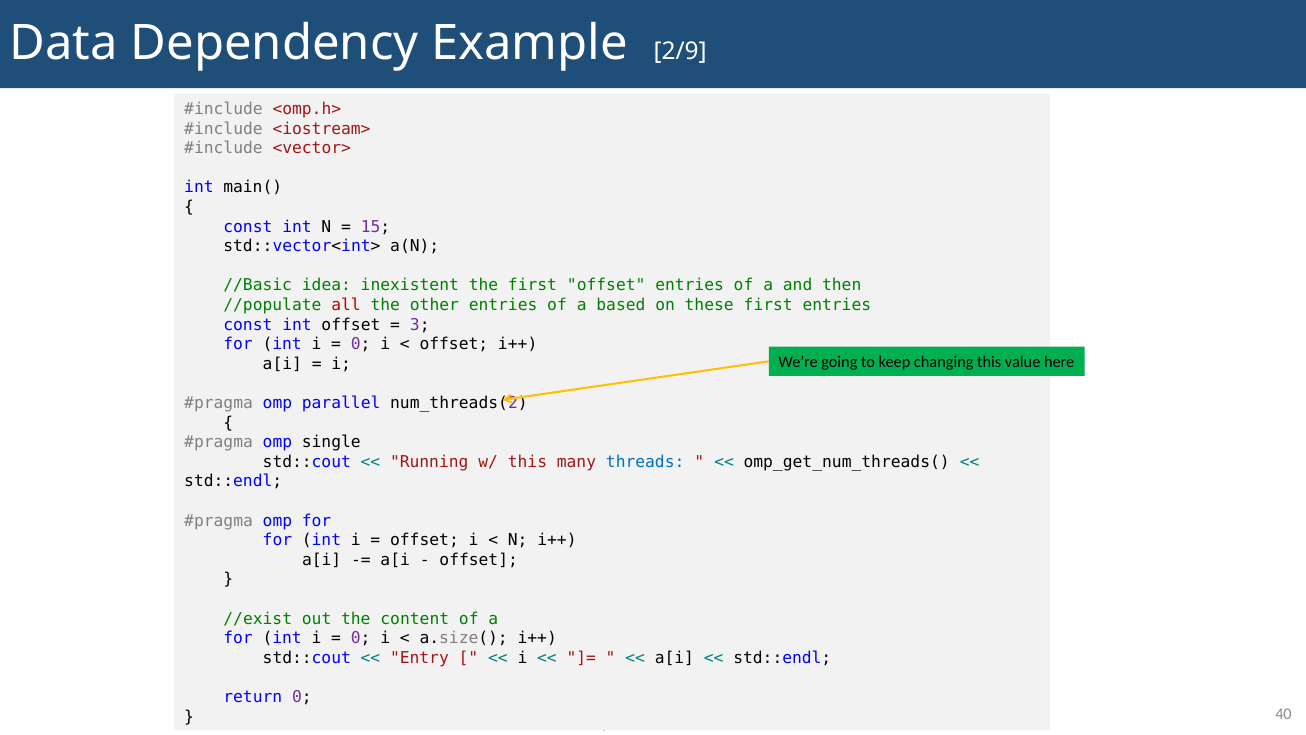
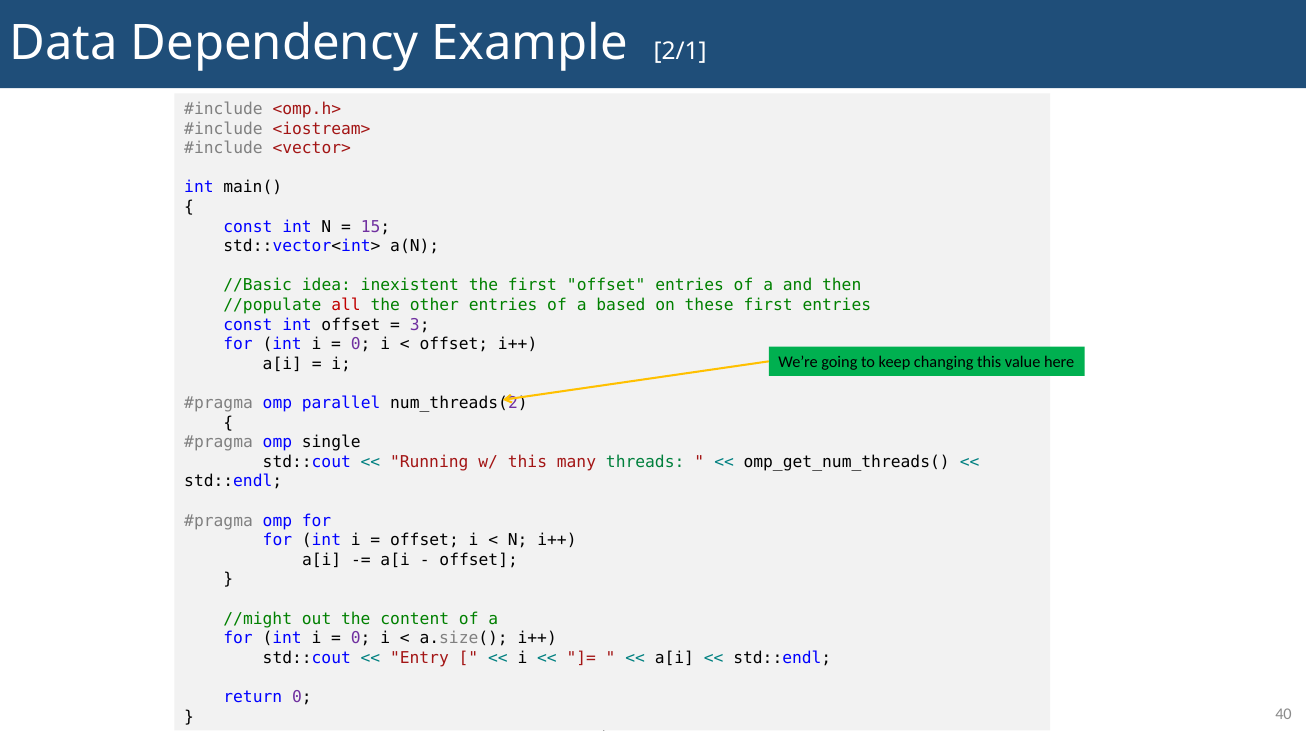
2/9: 2/9 -> 2/1 (680, 52)
threads colour: blue -> green (645, 462)
//exist: //exist -> //might (258, 618)
